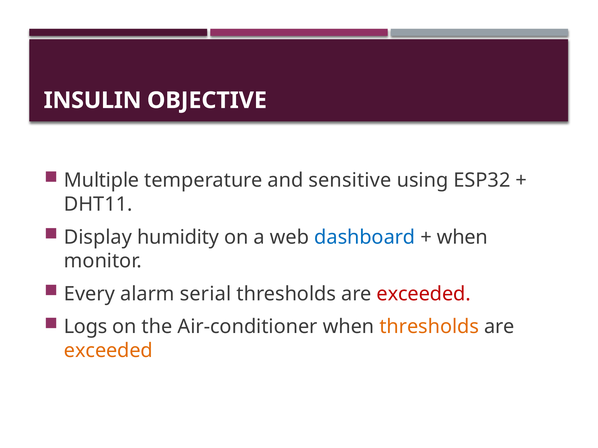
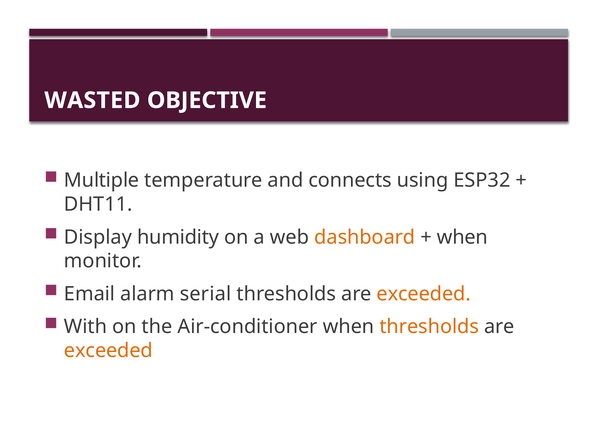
INSULIN: INSULIN -> WASTED (92, 100)
sensitive: sensitive -> connects (350, 181)
dashboard colour: blue -> orange (365, 237)
Every: Every -> Email (90, 294)
exceeded colour: red -> orange (424, 294)
Logs: Logs -> With (85, 327)
